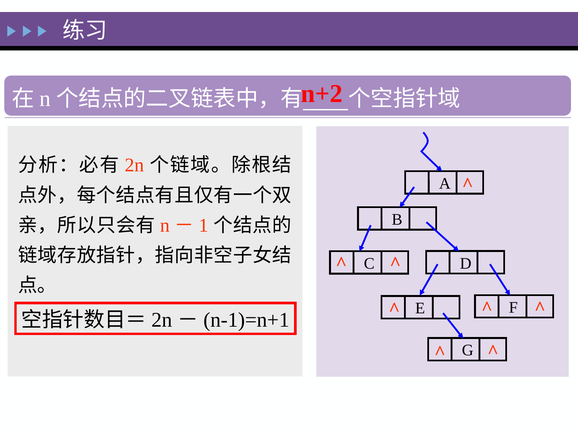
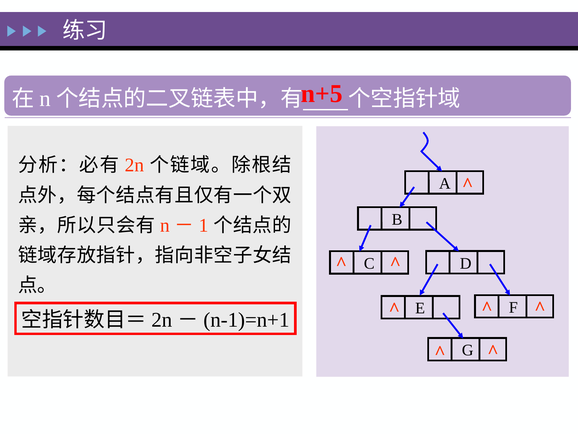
n+2: n+2 -> n+5 (322, 94)
